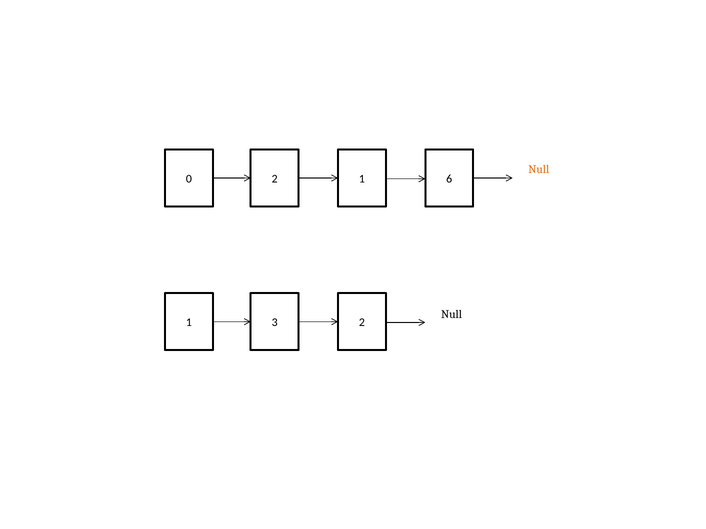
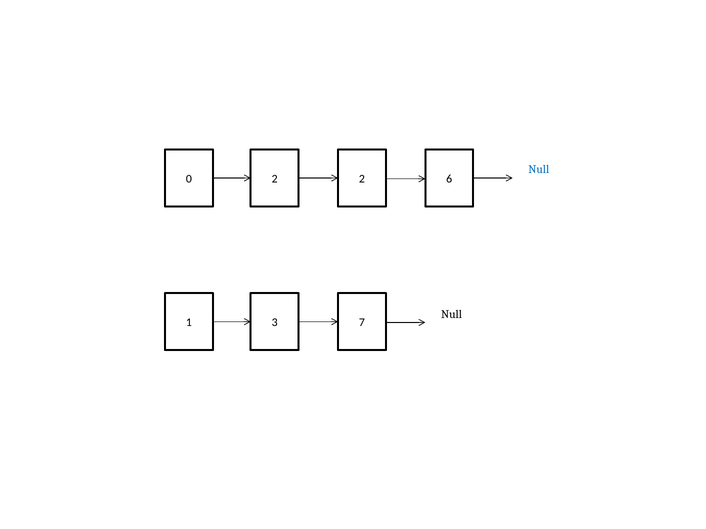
Null colour: orange -> blue (539, 169)
0 1: 1 -> 2 (362, 179)
1 2: 2 -> 7 (362, 323)
